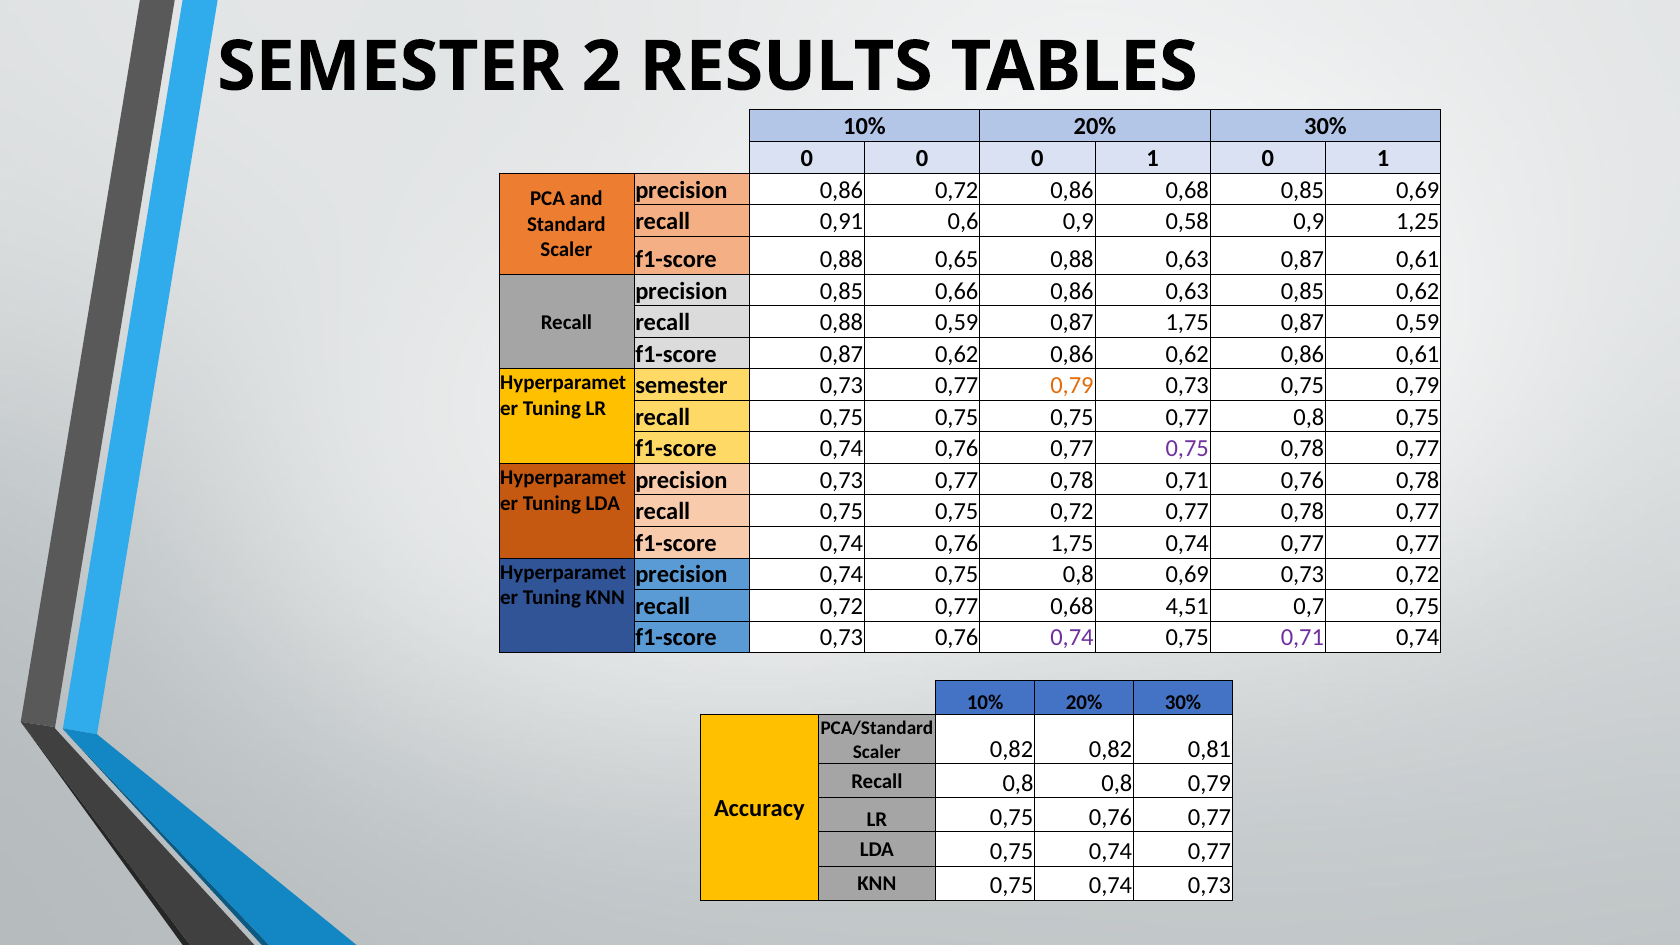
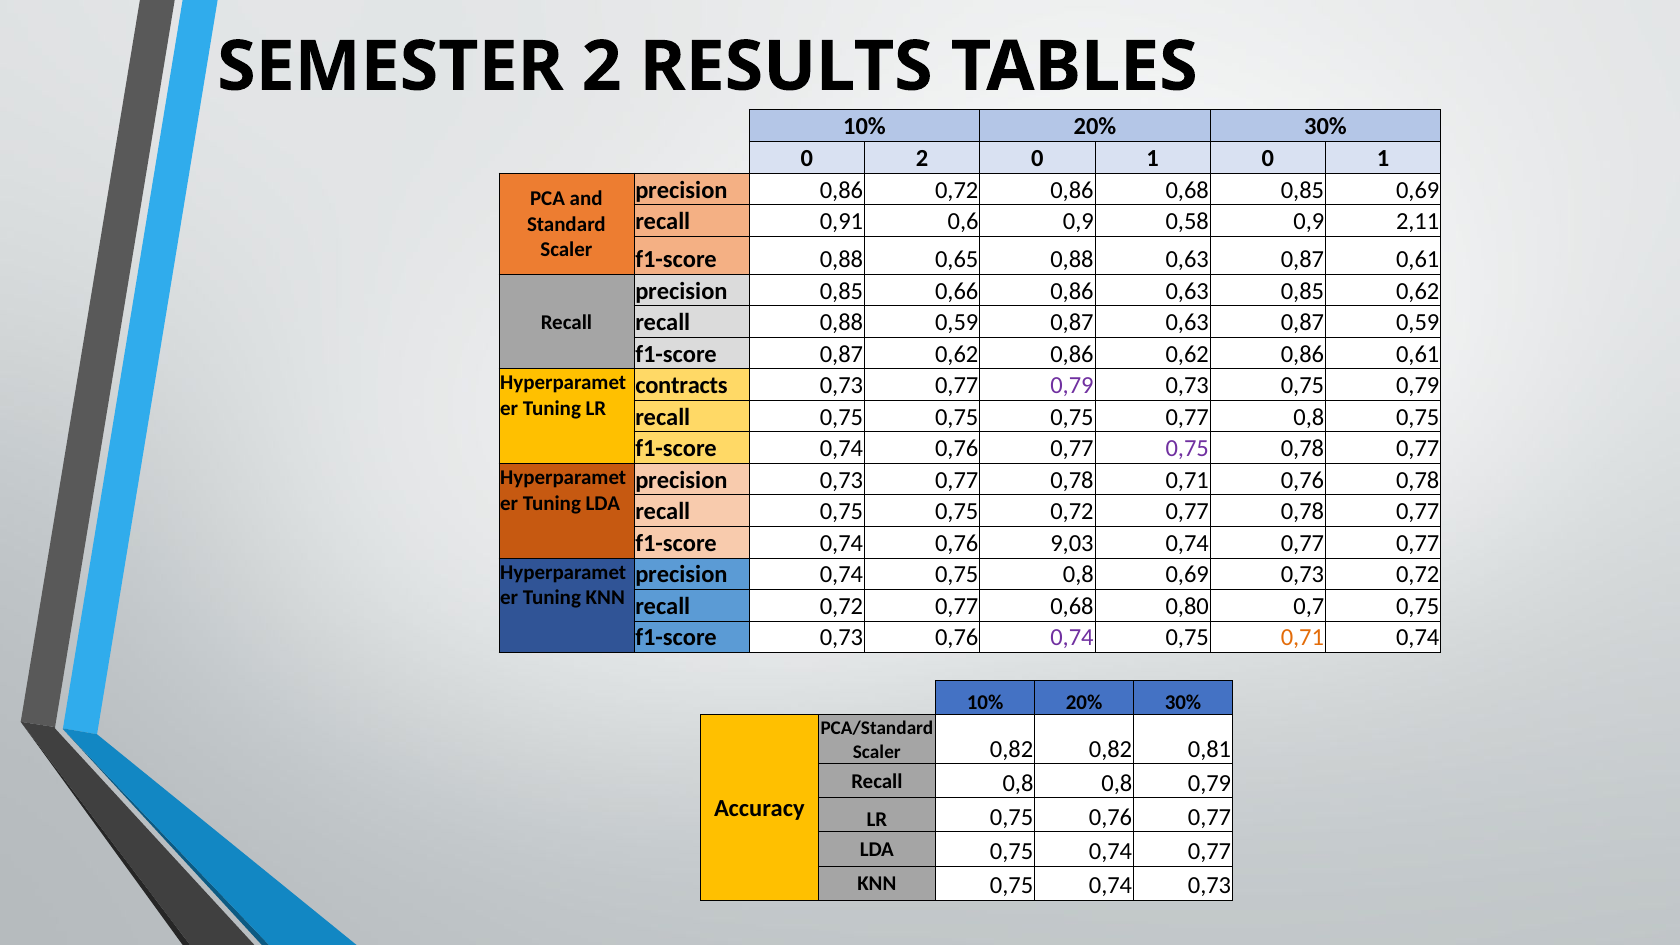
0: 0 -> 2 (922, 158)
1,25: 1,25 -> 2,11 (1418, 221)
0,87 1,75: 1,75 -> 0,63 (1187, 322)
semester: semester -> contracts (681, 386)
0,79 colour: orange -> purple (1072, 386)
0,76 1,75: 1,75 -> 9,03 (1072, 543)
4,51: 4,51 -> 0,80 (1187, 606)
0,71 colour: purple -> orange (1302, 638)
